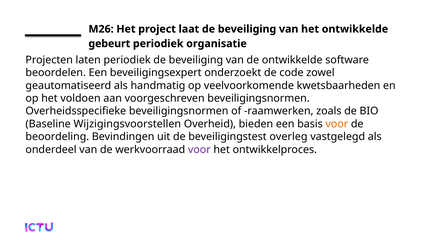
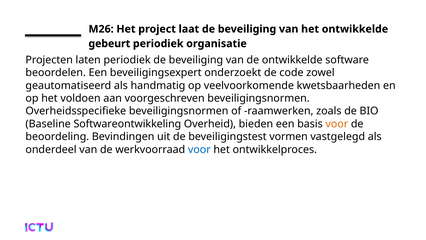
Wijzigingsvoorstellen: Wijzigingsvoorstellen -> Softwareontwikkeling (127, 124)
overleg: overleg -> vormen (289, 136)
voor colour: purple -> blue (199, 149)
